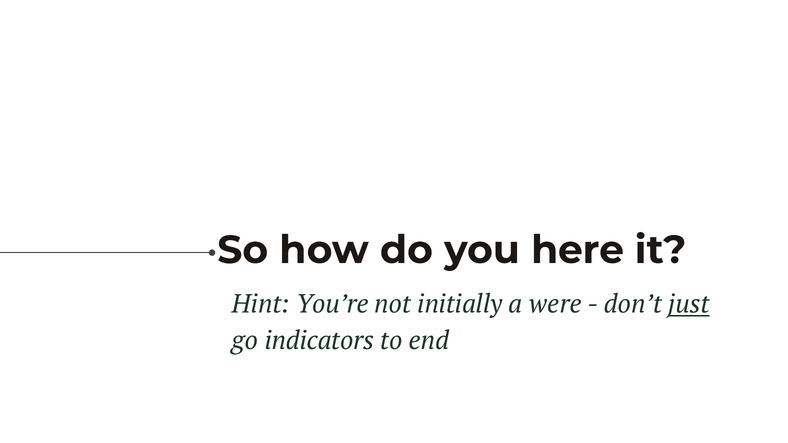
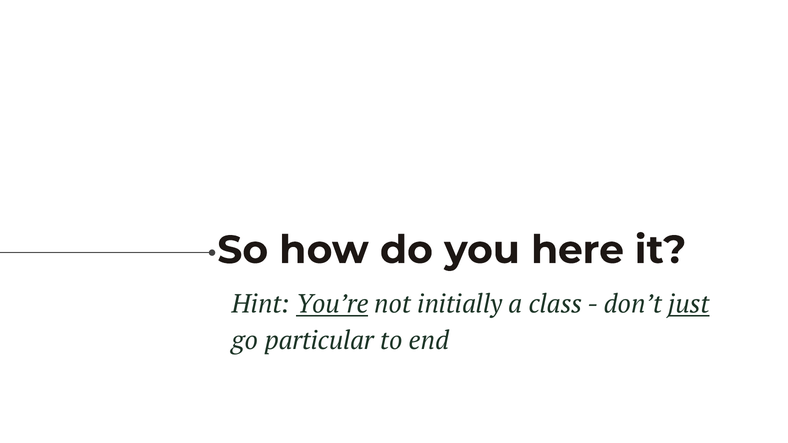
You’re underline: none -> present (332, 305)
were: were -> class (556, 305)
indicators: indicators -> particular (319, 341)
